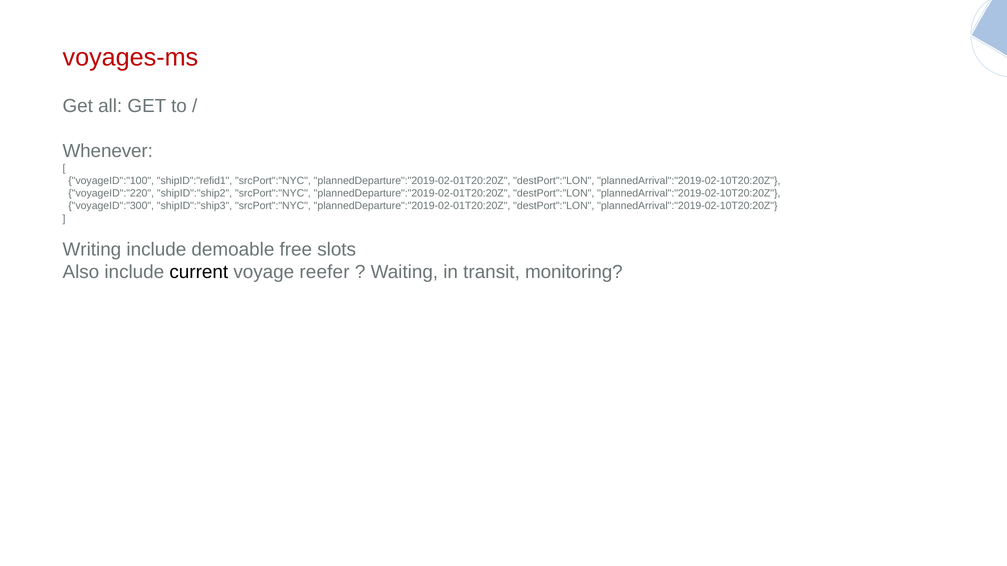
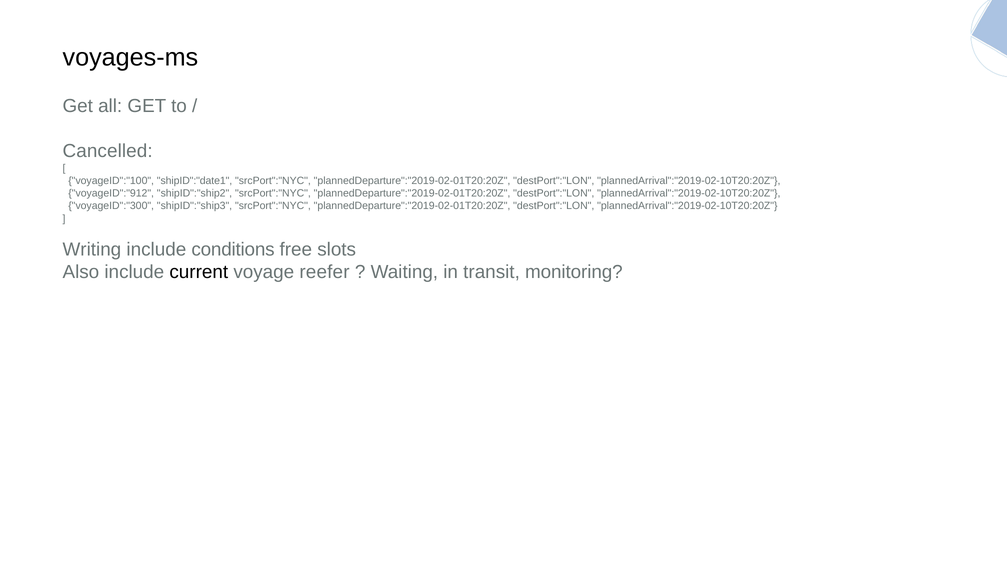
voyages-ms colour: red -> black (130, 57)
Whenever: Whenever -> Cancelled (108, 151)
shipID":"refid1: shipID":"refid1 -> shipID":"date1 (195, 181)
voyageID":"220: voyageID":"220 -> voyageID":"912 (111, 194)
demoable: demoable -> conditions (233, 250)
